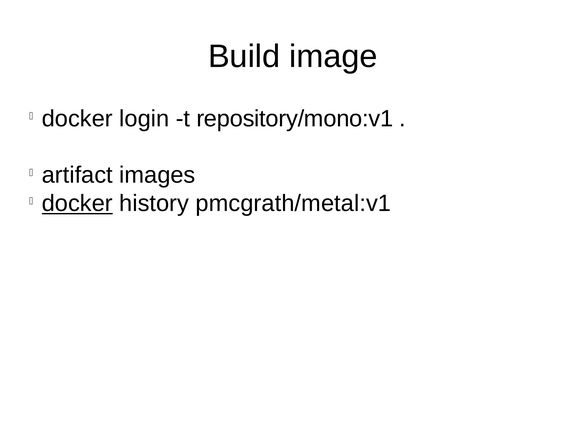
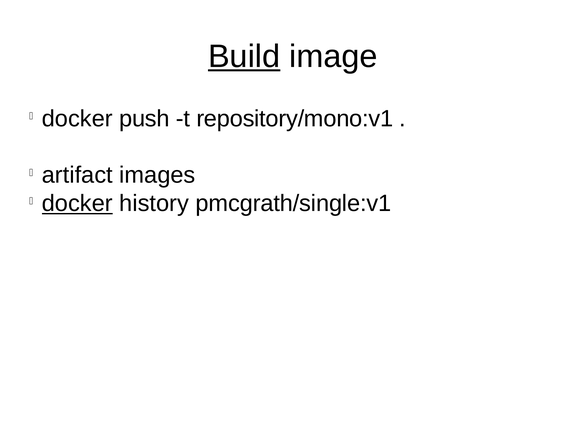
Build underline: none -> present (244, 56)
login: login -> push (144, 119)
pmcgrath/metal:v1: pmcgrath/metal:v1 -> pmcgrath/single:v1 (293, 204)
